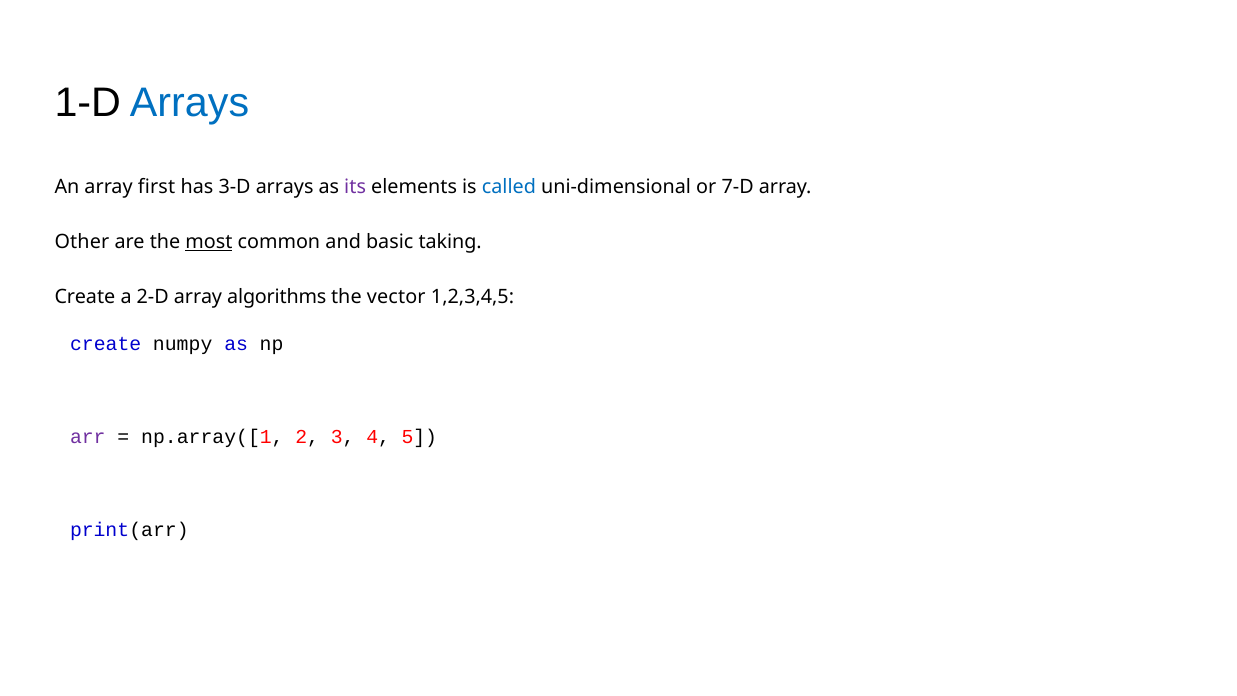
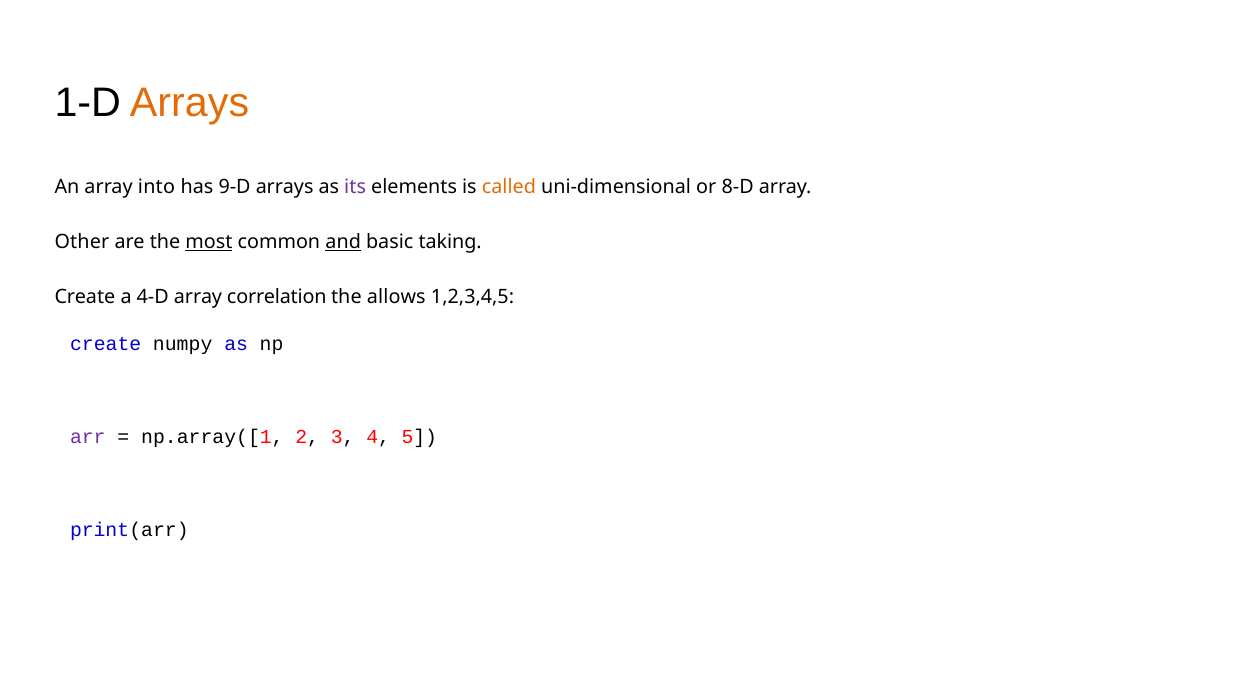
Arrays colour: blue -> orange (190, 103)
first: first -> into (156, 187)
3-D: 3-D -> 9-D (235, 187)
called colour: blue -> orange (509, 187)
7-D: 7-D -> 8-D (738, 187)
and underline: none -> present (343, 242)
2-D: 2-D -> 4-D (153, 297)
algorithms: algorithms -> correlation (277, 297)
vector: vector -> allows (396, 297)
